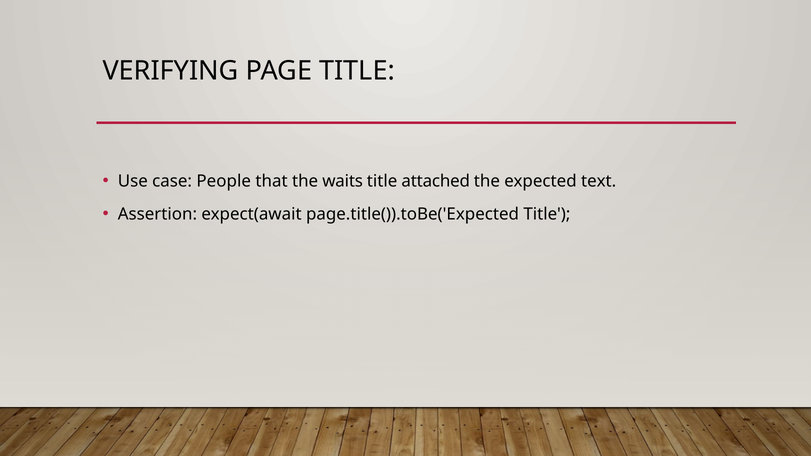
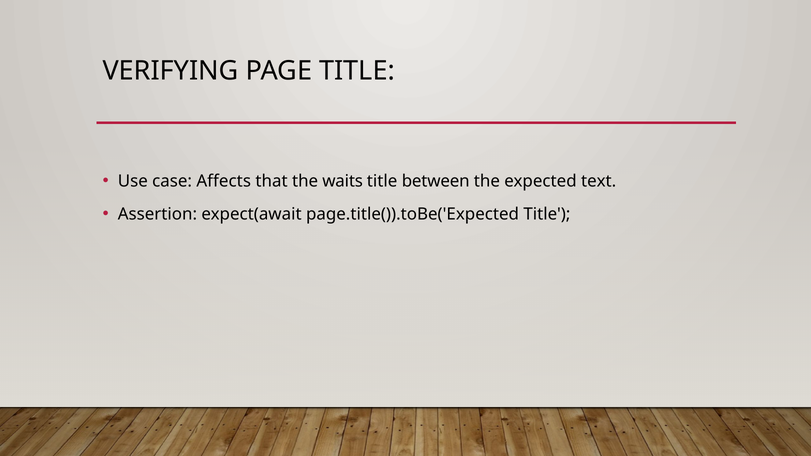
People: People -> Affects (224, 181)
attached: attached -> between (436, 181)
